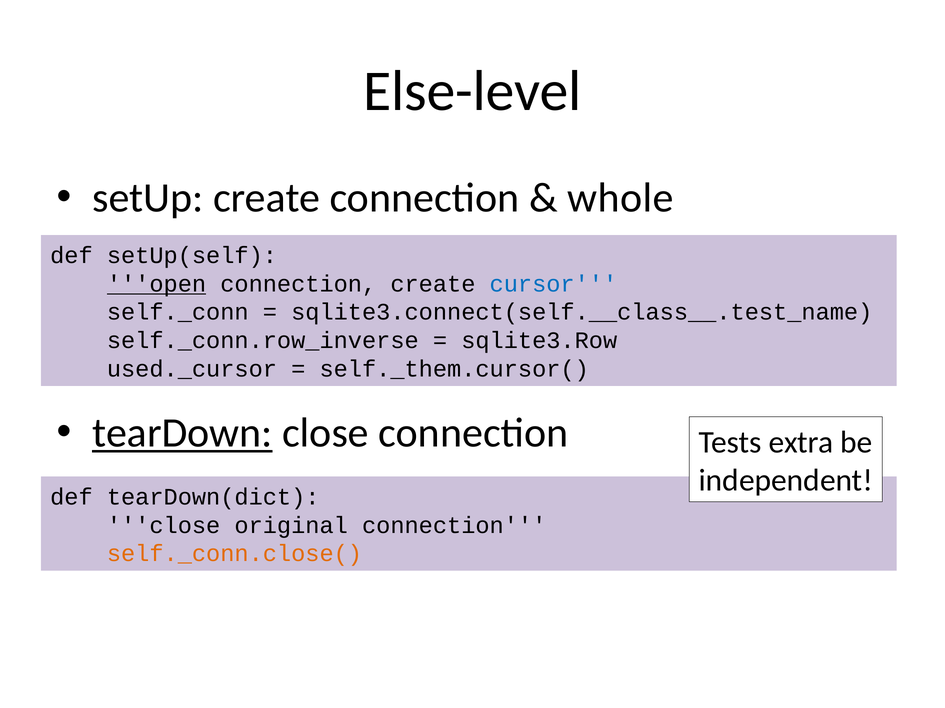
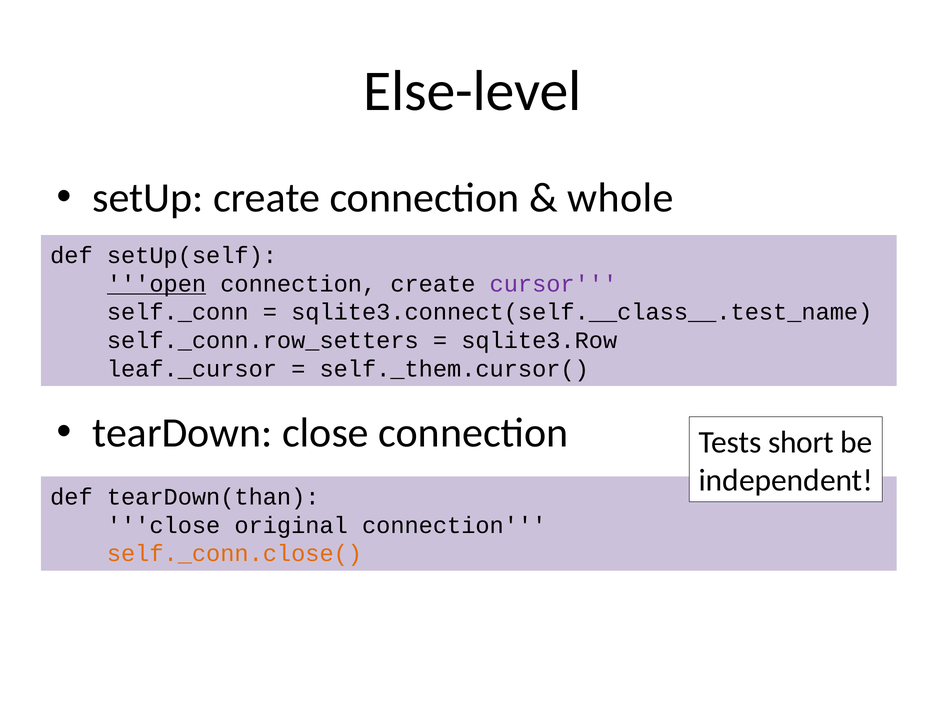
cursor colour: blue -> purple (553, 284)
self._conn.row_inverse: self._conn.row_inverse -> self._conn.row_setters (263, 341)
used._cursor: used._cursor -> leaf._cursor (192, 369)
tearDown underline: present -> none (182, 434)
extra: extra -> short (801, 443)
tearDown(dict: tearDown(dict -> tearDown(than (213, 497)
